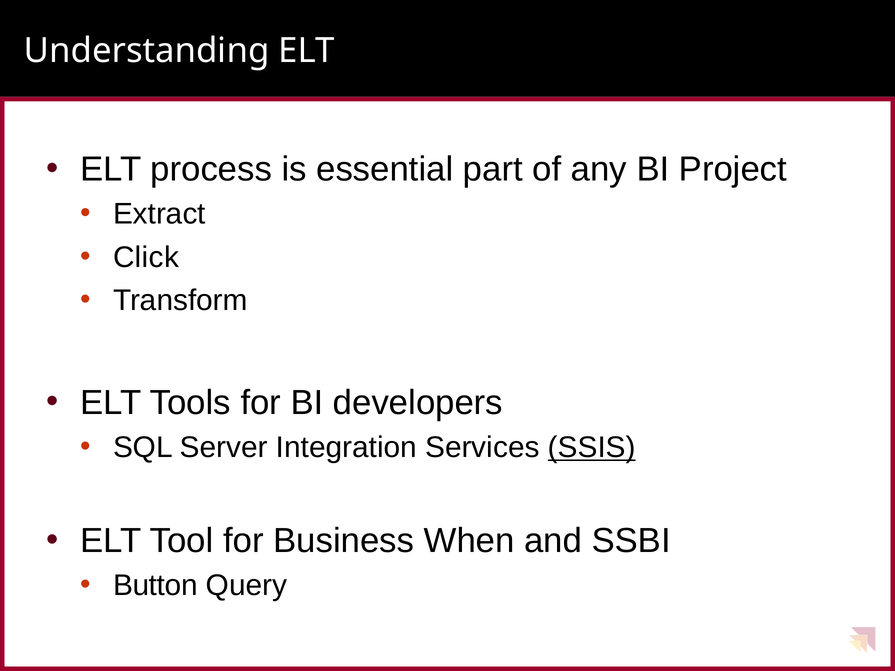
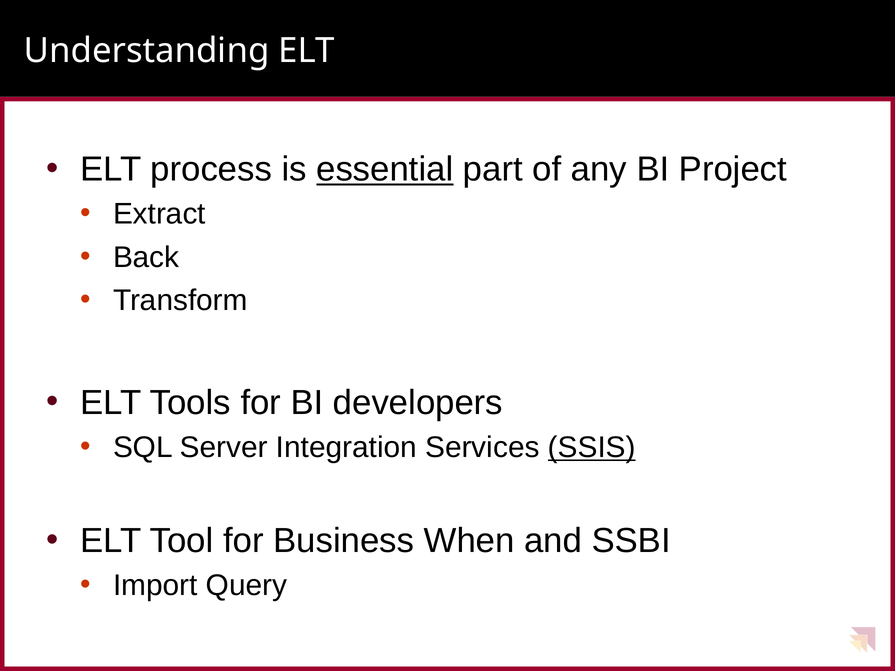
essential underline: none -> present (385, 170)
Click: Click -> Back (146, 257)
Button: Button -> Import (155, 586)
